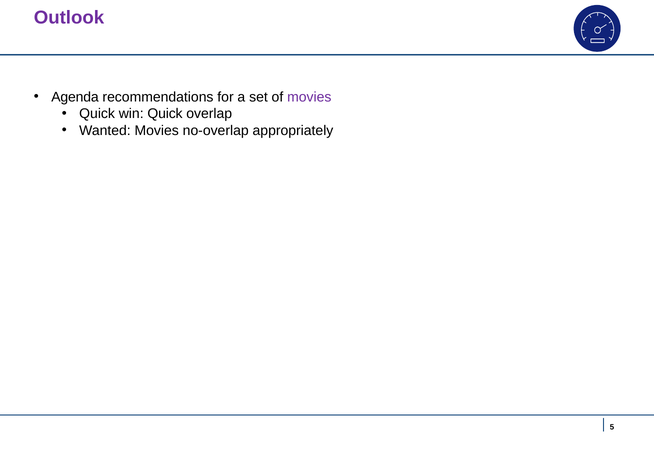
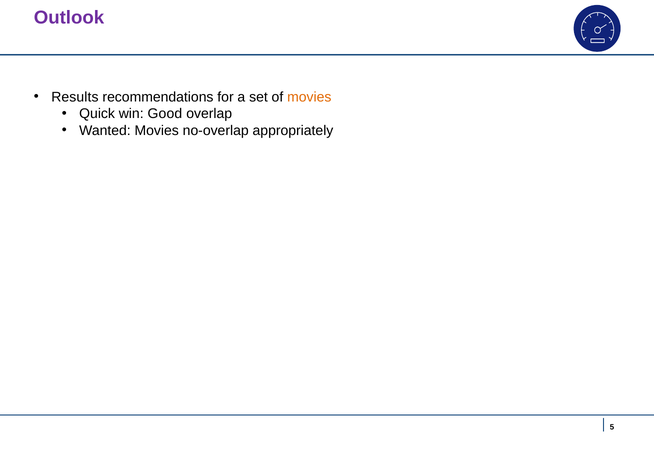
Agenda: Agenda -> Results (75, 97)
movies colour: purple -> orange (309, 97)
win Quick: Quick -> Good (165, 114)
